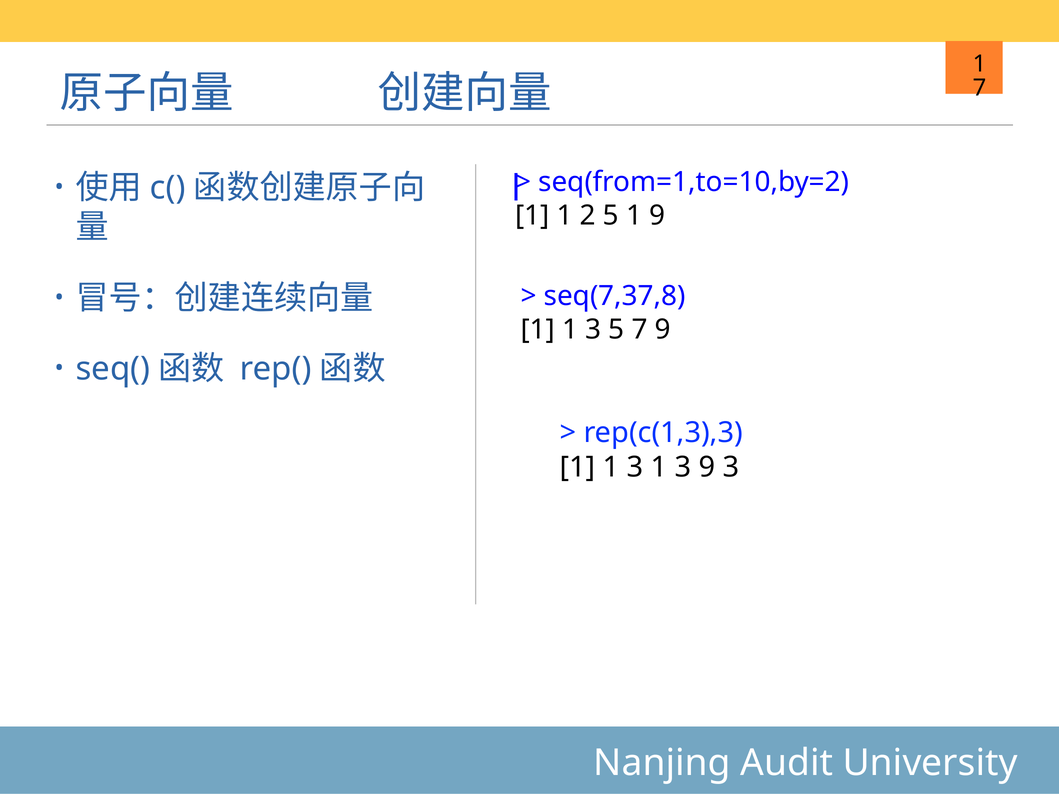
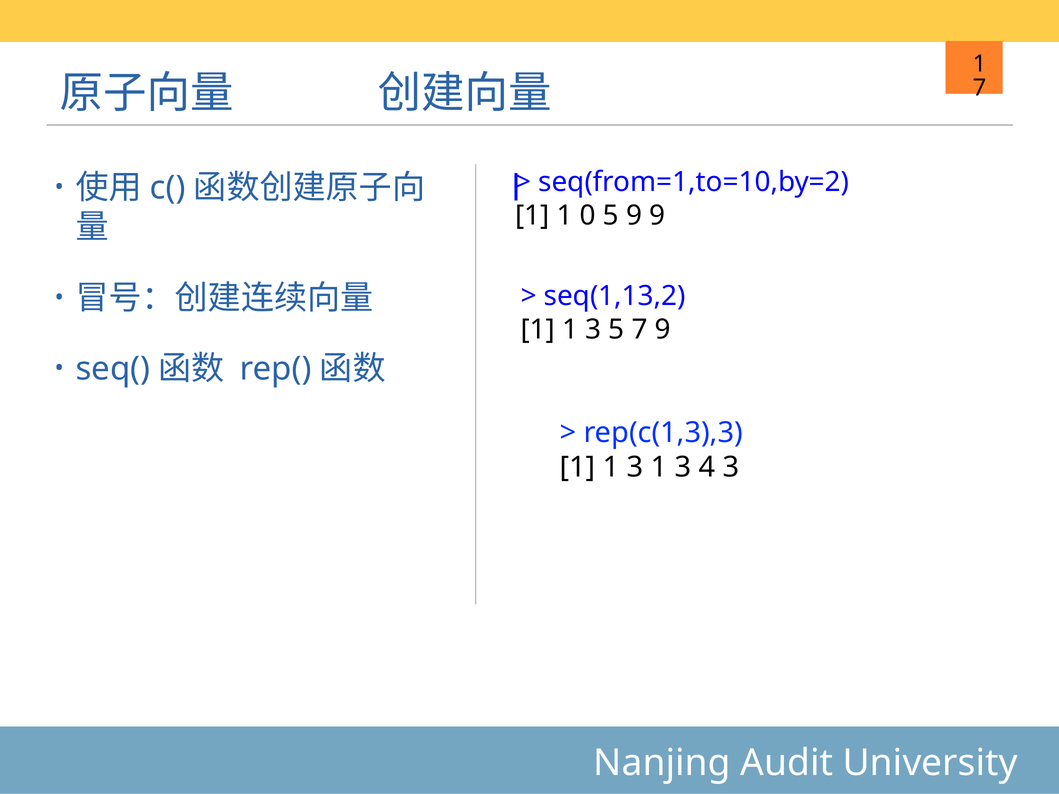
2: 2 -> 0 (588, 216)
5 1: 1 -> 9 (634, 216)
seq(7,37,8: seq(7,37,8 -> seq(1,13,2 (615, 296)
3 9: 9 -> 4 (707, 468)
